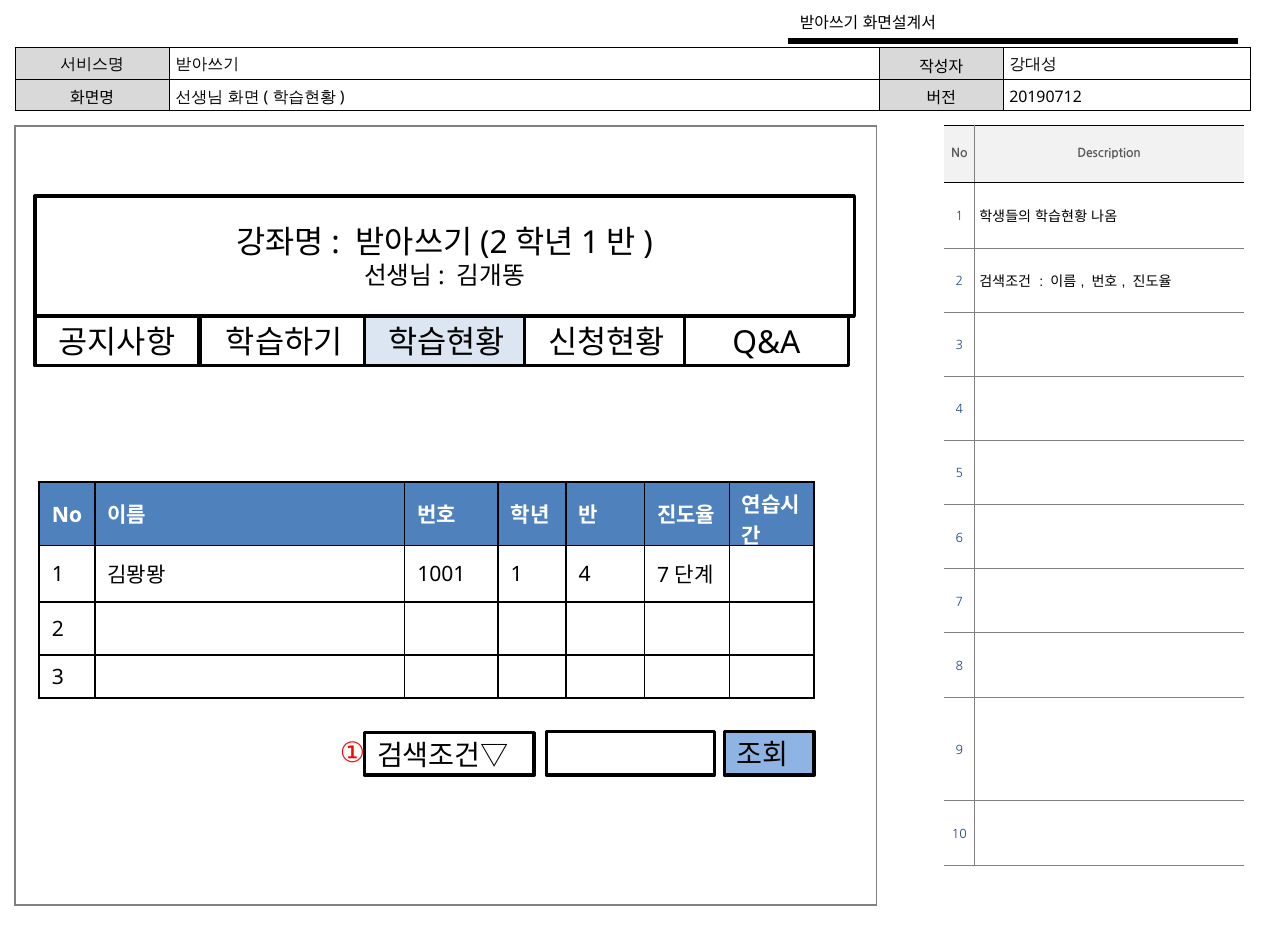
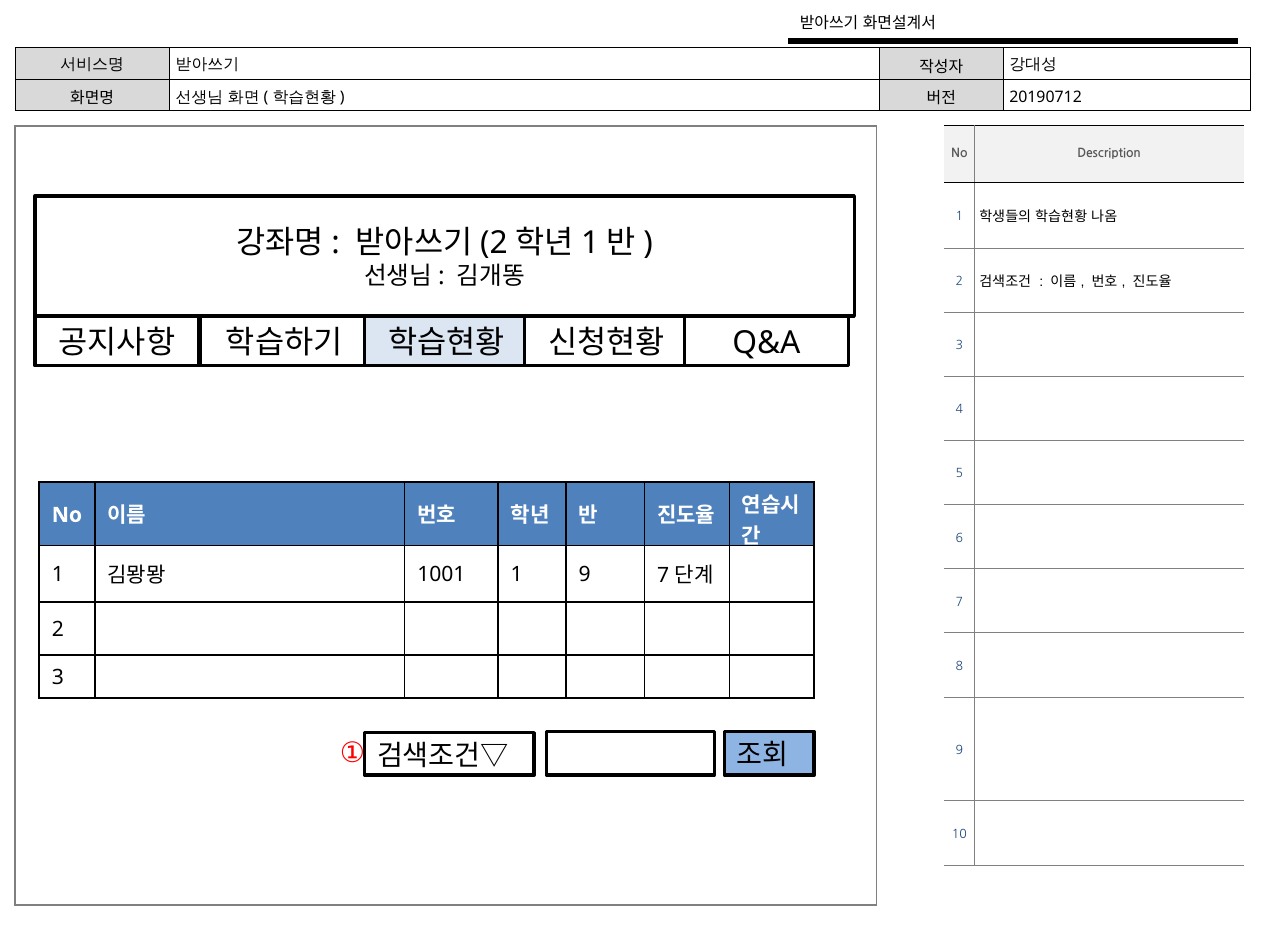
1 4: 4 -> 9 (585, 575)
